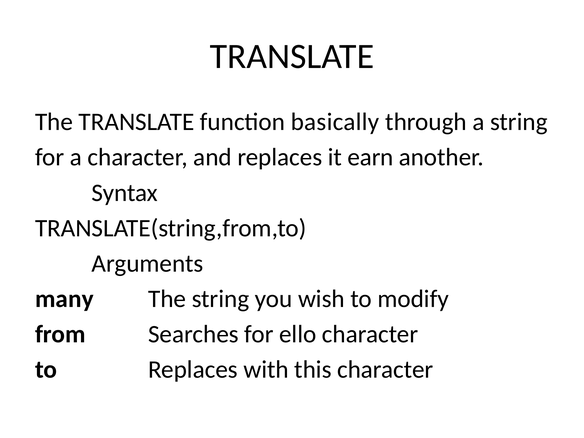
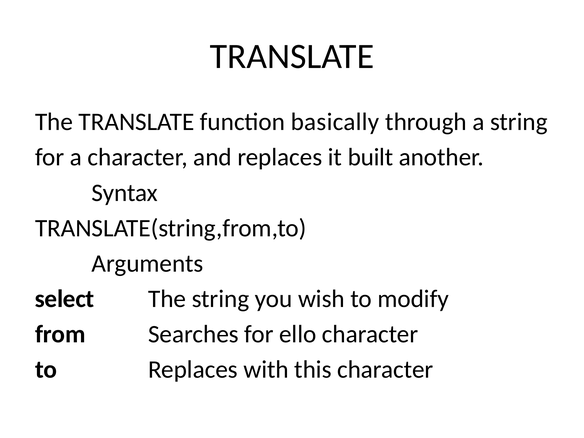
earn: earn -> built (370, 157)
many: many -> select (65, 299)
